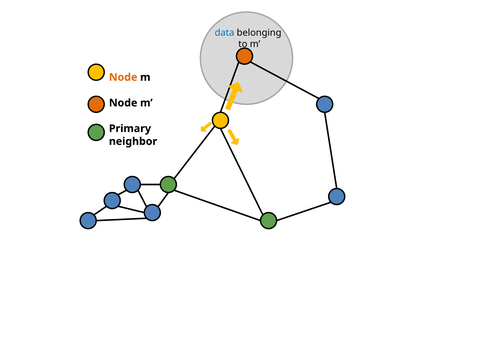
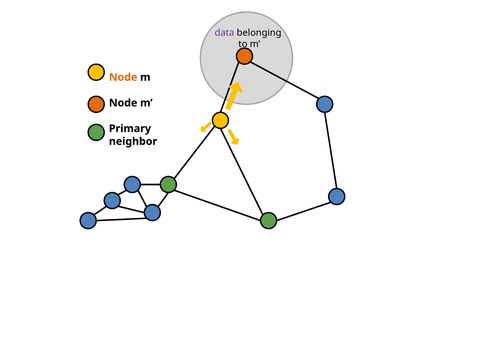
data colour: blue -> purple (225, 33)
